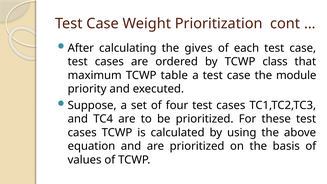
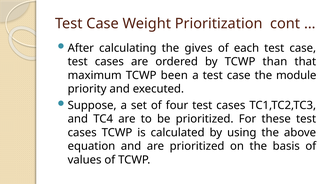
class: class -> than (275, 62)
table: table -> been (174, 75)
